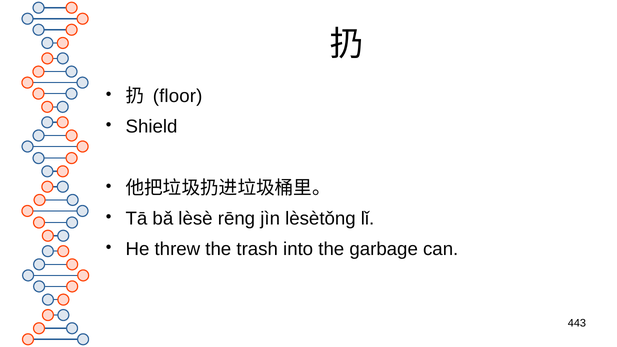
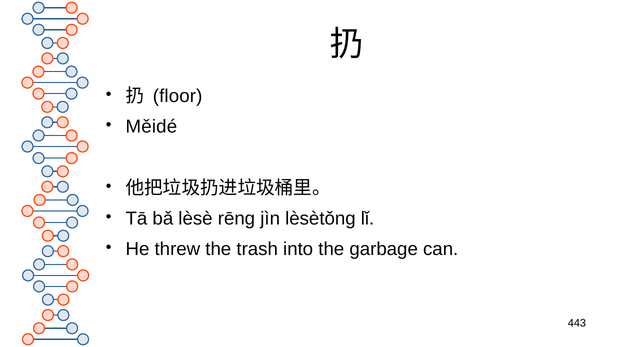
Shield: Shield -> Měidé (151, 127)
